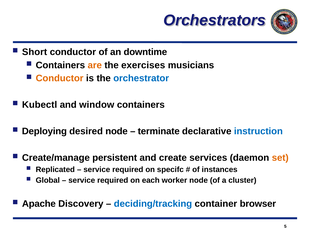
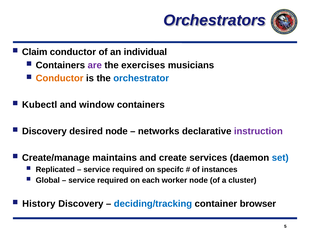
Short: Short -> Claim (35, 52)
downtime: downtime -> individual (145, 52)
are colour: orange -> purple (95, 65)
Deploying: Deploying -> Discovery (44, 132)
terminate: terminate -> networks (159, 132)
instruction colour: blue -> purple (258, 132)
persistent: persistent -> maintains (115, 158)
set colour: orange -> blue (280, 158)
Apache: Apache -> History (39, 204)
